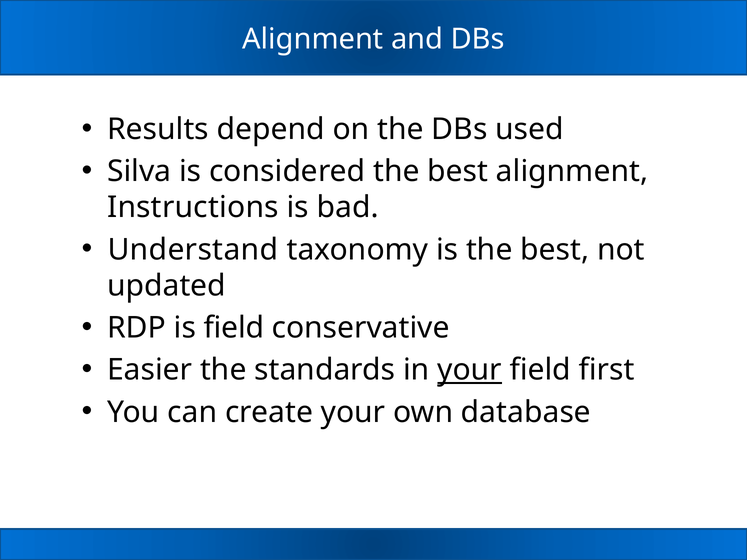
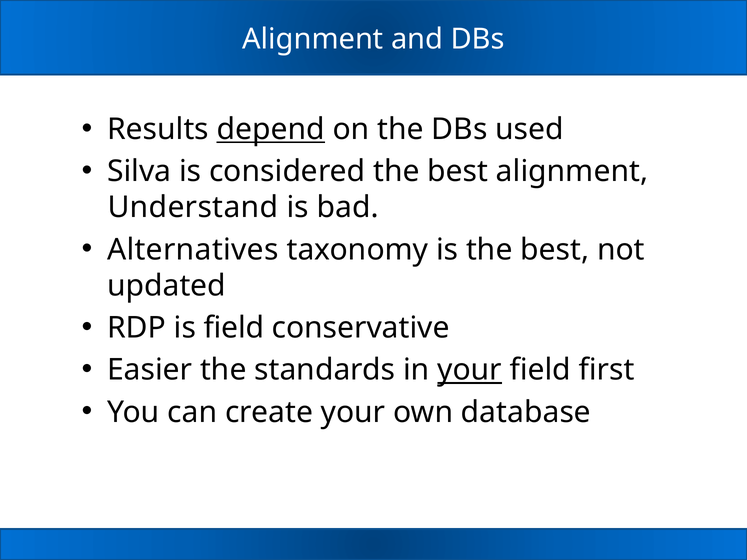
depend underline: none -> present (271, 129)
Instructions: Instructions -> Understand (193, 208)
Understand: Understand -> Alternatives (193, 250)
